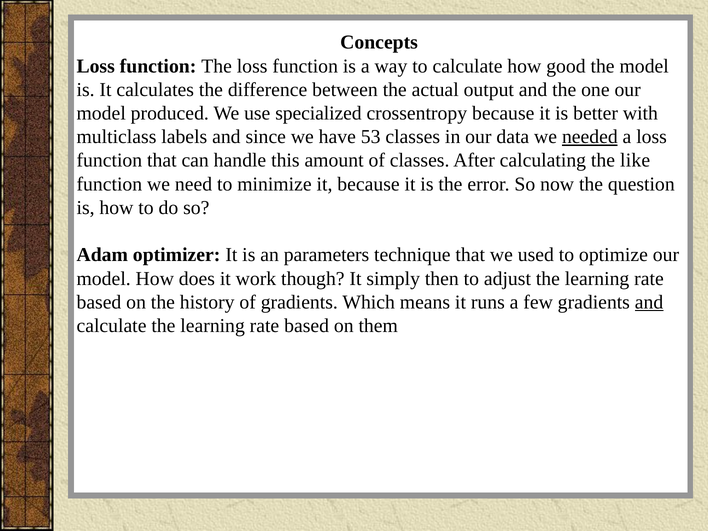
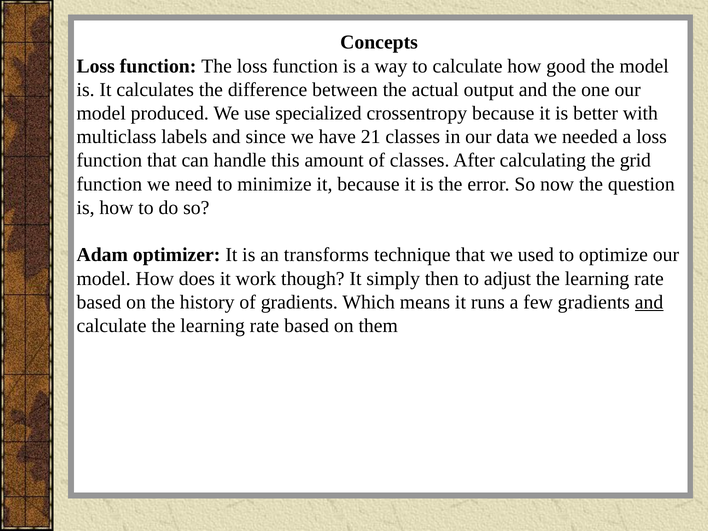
53: 53 -> 21 (371, 137)
needed underline: present -> none (590, 137)
like: like -> grid (635, 160)
parameters: parameters -> transforms (326, 255)
